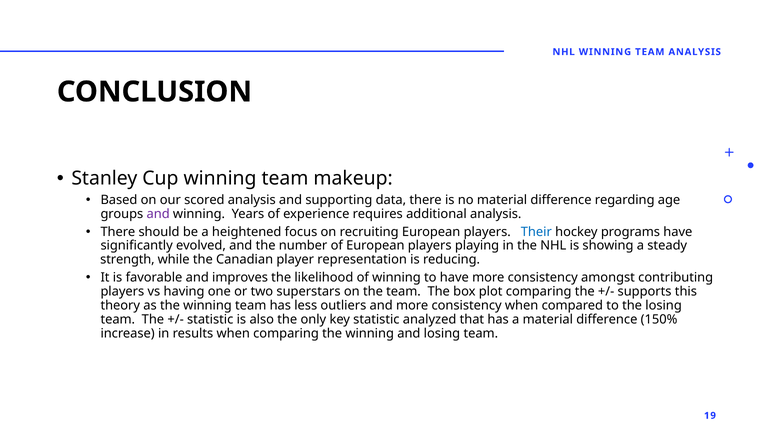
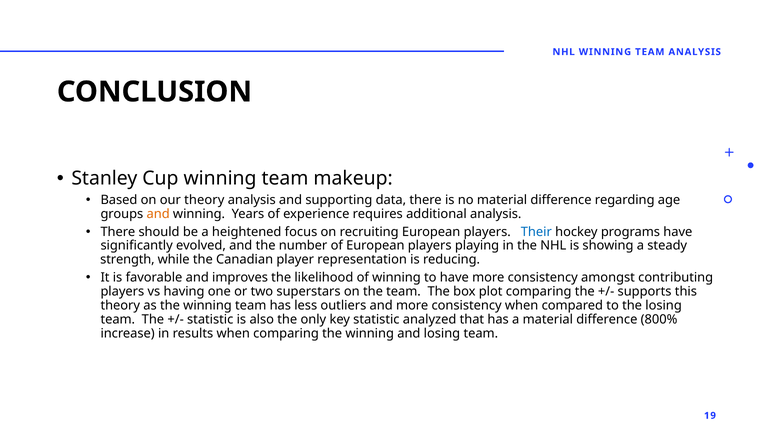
our scored: scored -> theory (204, 200)
and colour: purple -> orange (158, 214)
150%: 150% -> 800% (659, 319)
